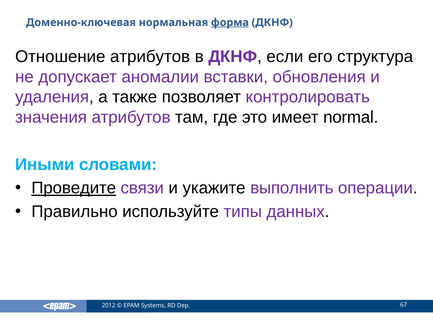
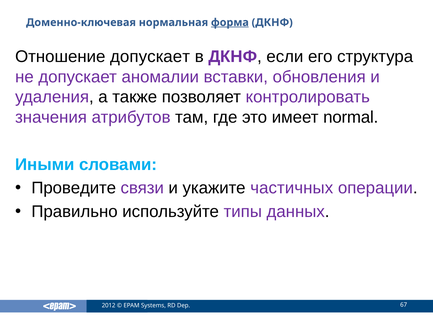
Отношение атрибутов: атрибутов -> допускает (150, 57)
Проведите underline: present -> none (74, 188)
выполнить: выполнить -> частичных (292, 188)
